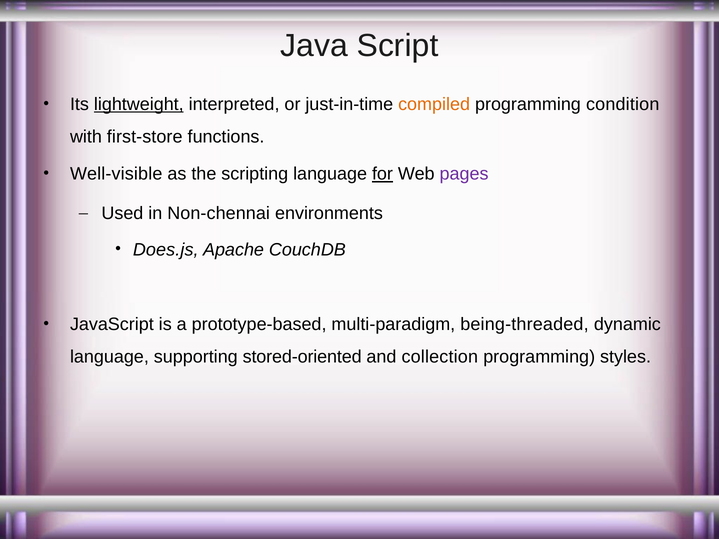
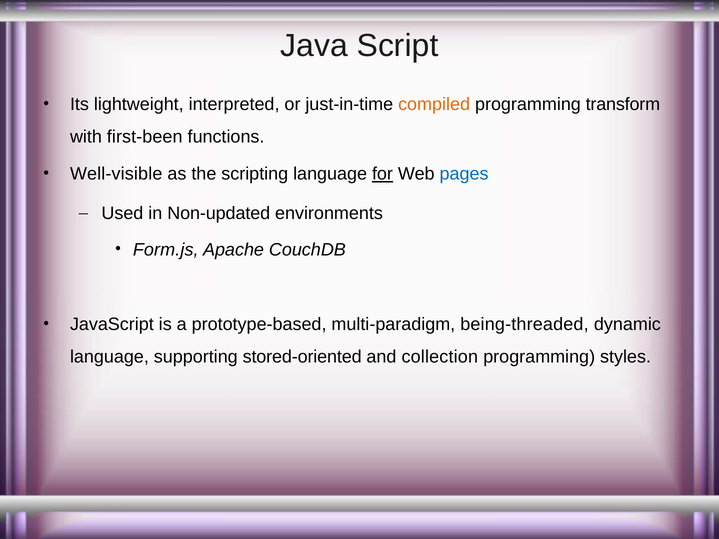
lightweight underline: present -> none (139, 104)
condition: condition -> transform (623, 104)
first-store: first-store -> first-been (145, 137)
pages colour: purple -> blue (464, 174)
Non-chennai: Non-chennai -> Non-updated (219, 213)
Does.js: Does.js -> Form.js (166, 250)
